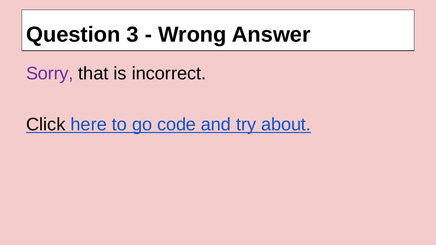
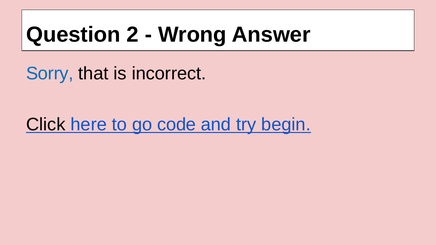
3: 3 -> 2 (133, 35)
Sorry colour: purple -> blue (50, 74)
about: about -> begin (286, 125)
